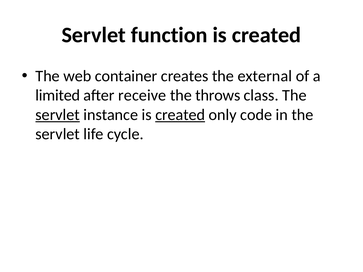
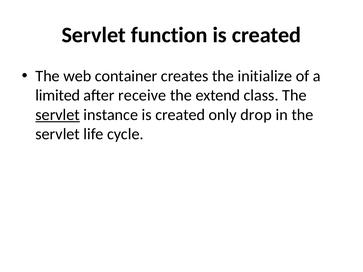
external: external -> initialize (265, 76)
throws: throws -> extend (218, 96)
created underline: present -> none (180, 115)
code: code -> drop (256, 115)
